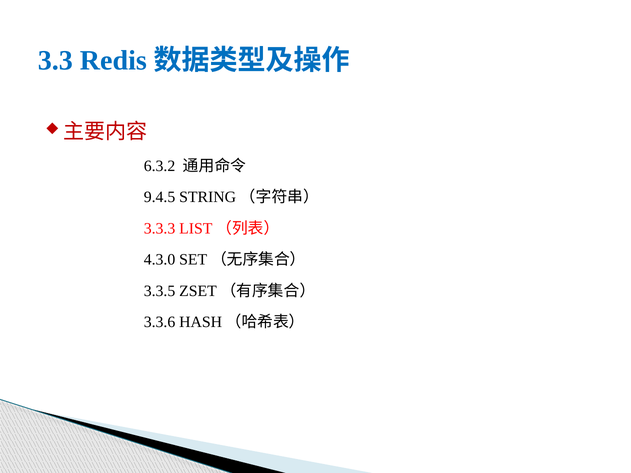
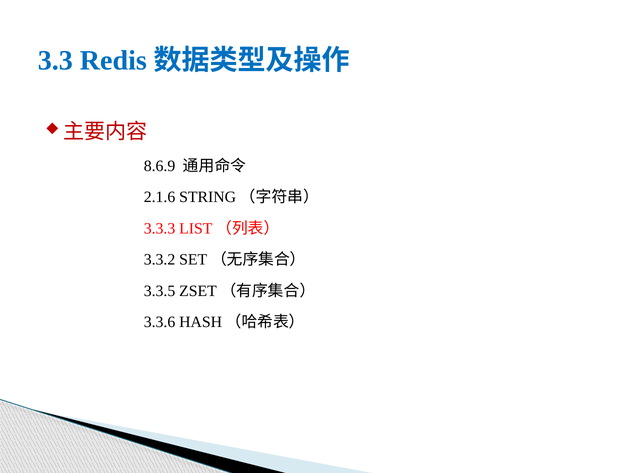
6.3.2: 6.3.2 -> 8.6.9 (160, 166)
9.4.5: 9.4.5 -> 2.1.6 (160, 197)
4.3.0: 4.3.0 -> 3.3.2 (160, 260)
